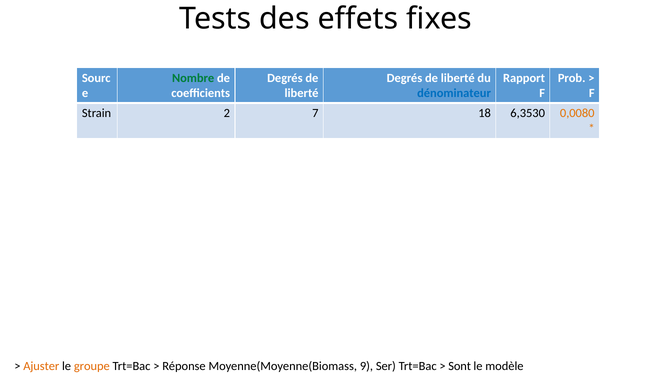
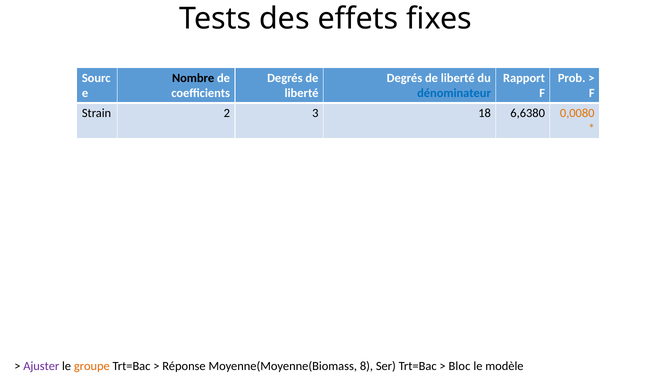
Nombre colour: green -> black (193, 78)
7: 7 -> 3 (315, 113)
6,3530: 6,3530 -> 6,6380 (528, 113)
Ajuster colour: orange -> purple (41, 367)
9: 9 -> 8 (366, 367)
Sont: Sont -> Bloc (459, 367)
